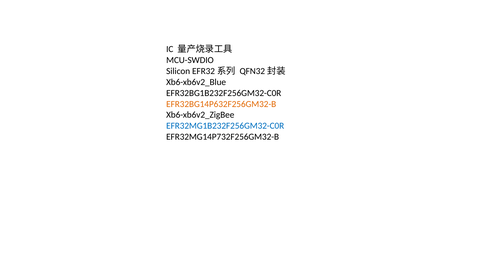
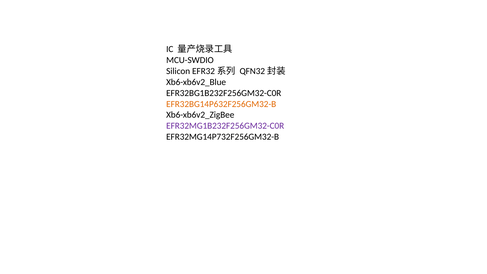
EFR32MG1B232F256GM32-C0R colour: blue -> purple (225, 126)
